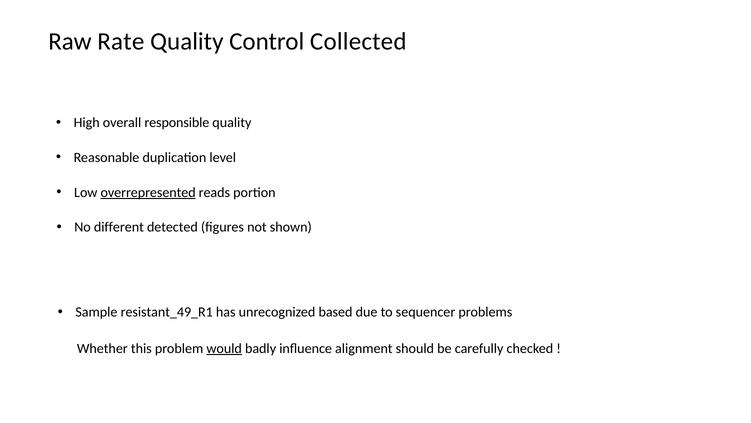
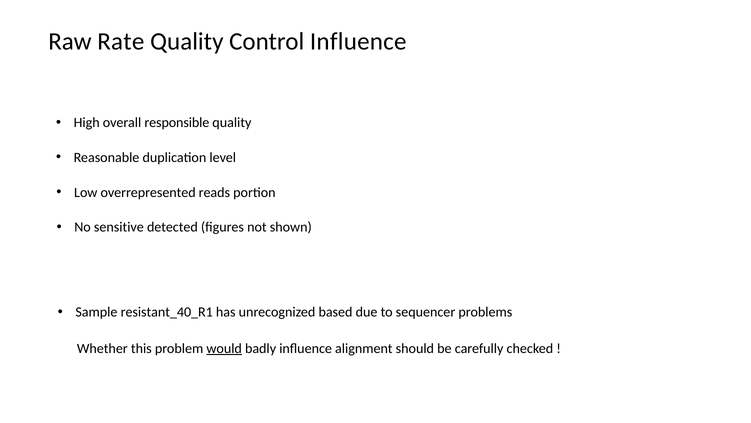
Control Collected: Collected -> Influence (358, 42)
overrepresented underline: present -> none (148, 192)
different: different -> sensitive (119, 227)
resistant_49_R1: resistant_49_R1 -> resistant_40_R1 (167, 312)
